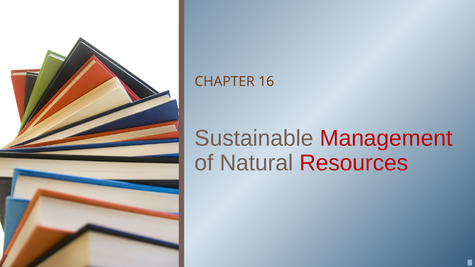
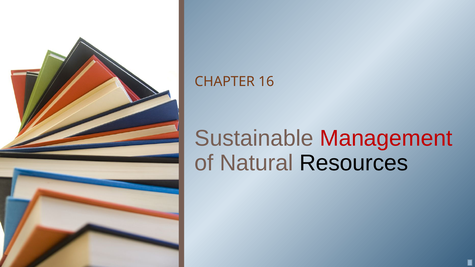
Resources colour: red -> black (354, 163)
